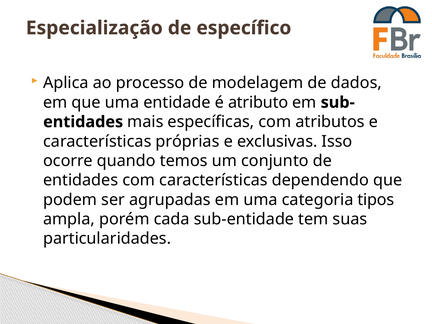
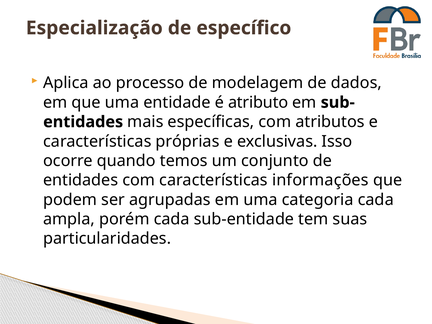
dependendo: dependendo -> informações (320, 180)
categoria tipos: tipos -> cada (376, 200)
